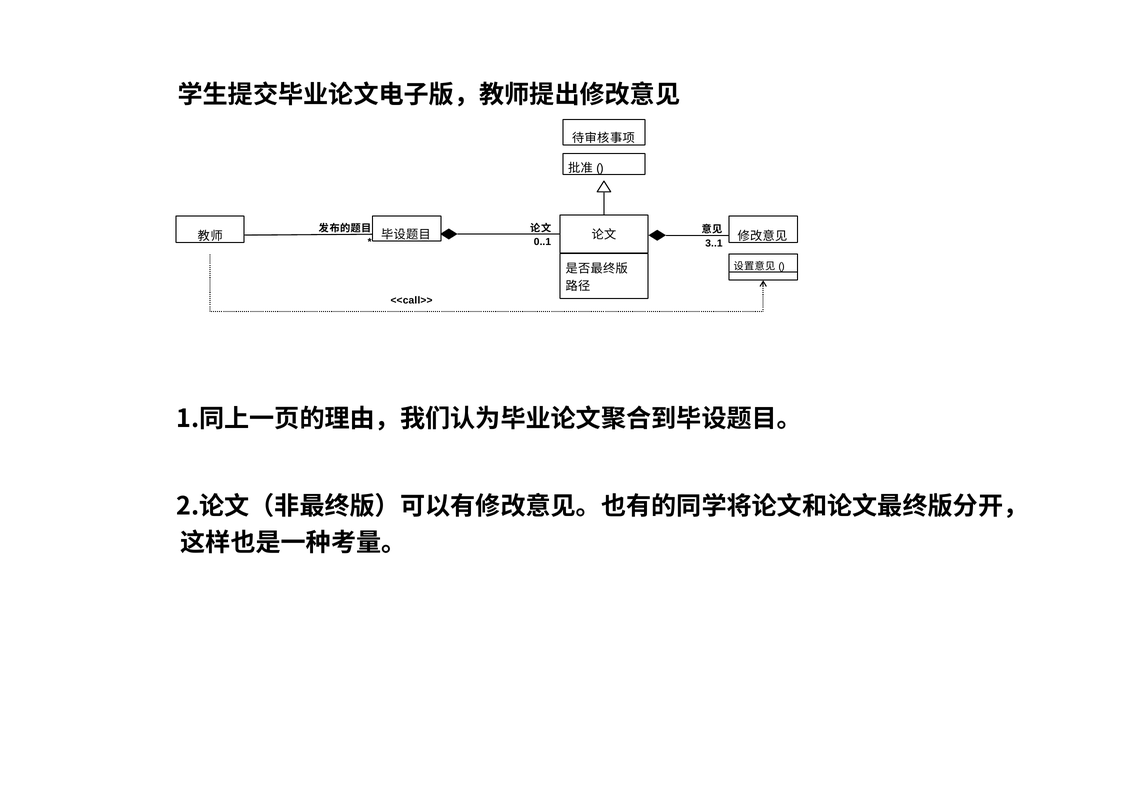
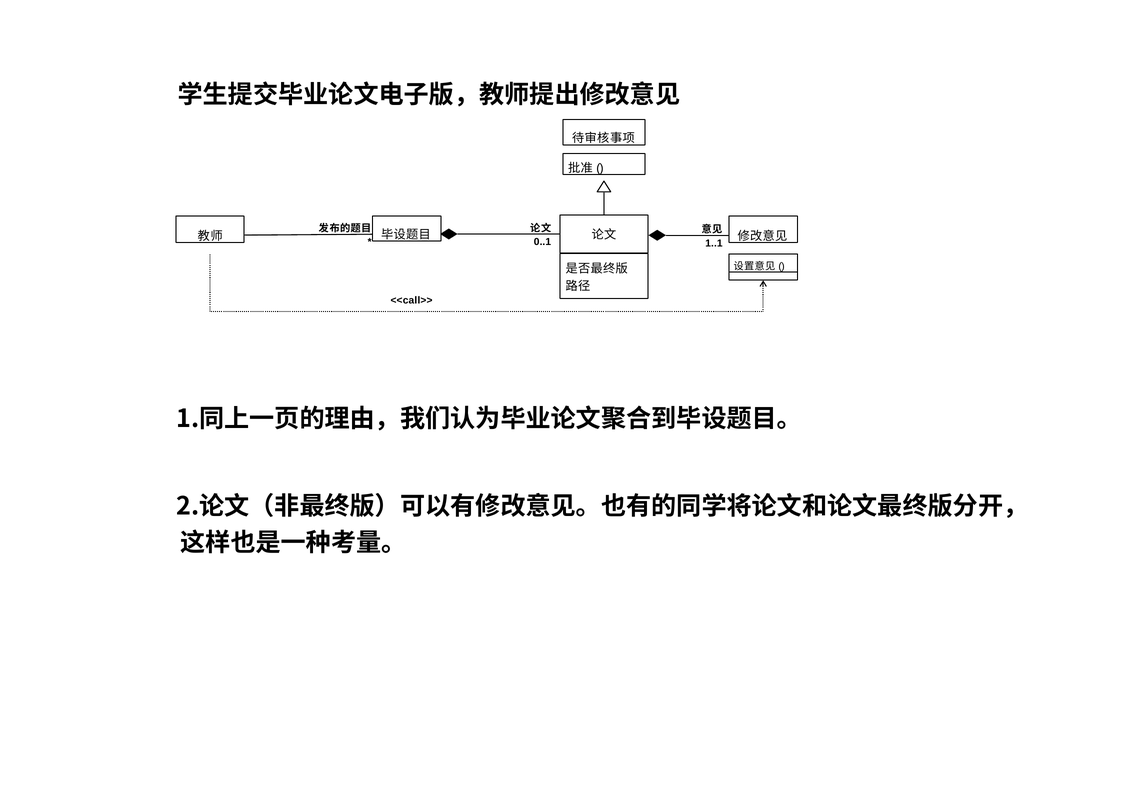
3..1: 3..1 -> 1..1 (714, 243)
